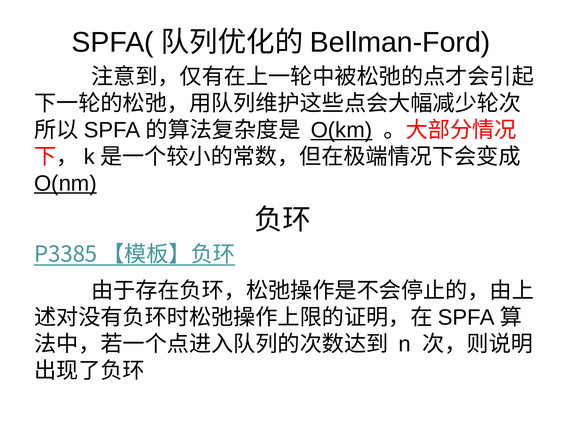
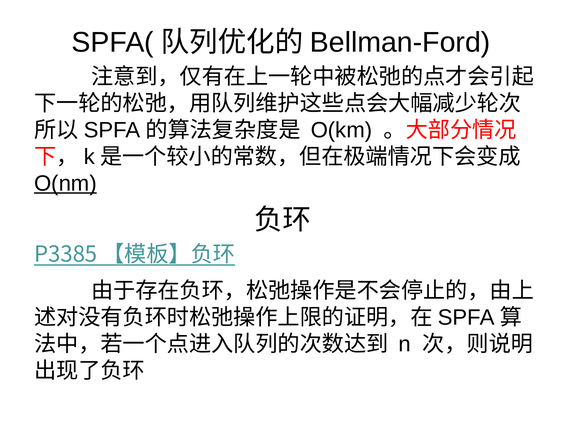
O(km underline: present -> none (341, 130)
